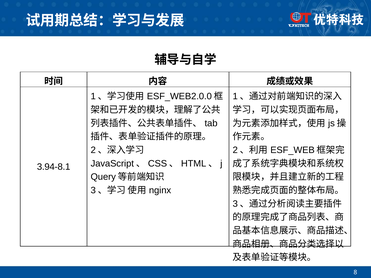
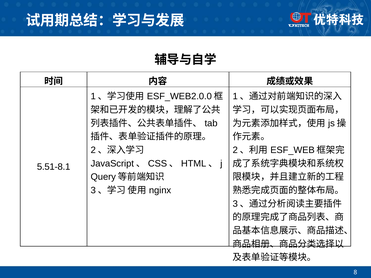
3.94-8.1: 3.94-8.1 -> 5.51-8.1 (54, 167)
